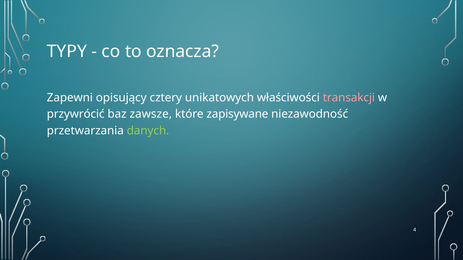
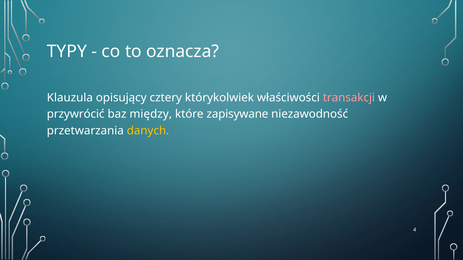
Zapewni: Zapewni -> Klauzula (70, 98)
unikatowych: unikatowych -> którykolwiek (219, 98)
zawsze: zawsze -> między (151, 114)
danych colour: light green -> yellow (148, 131)
